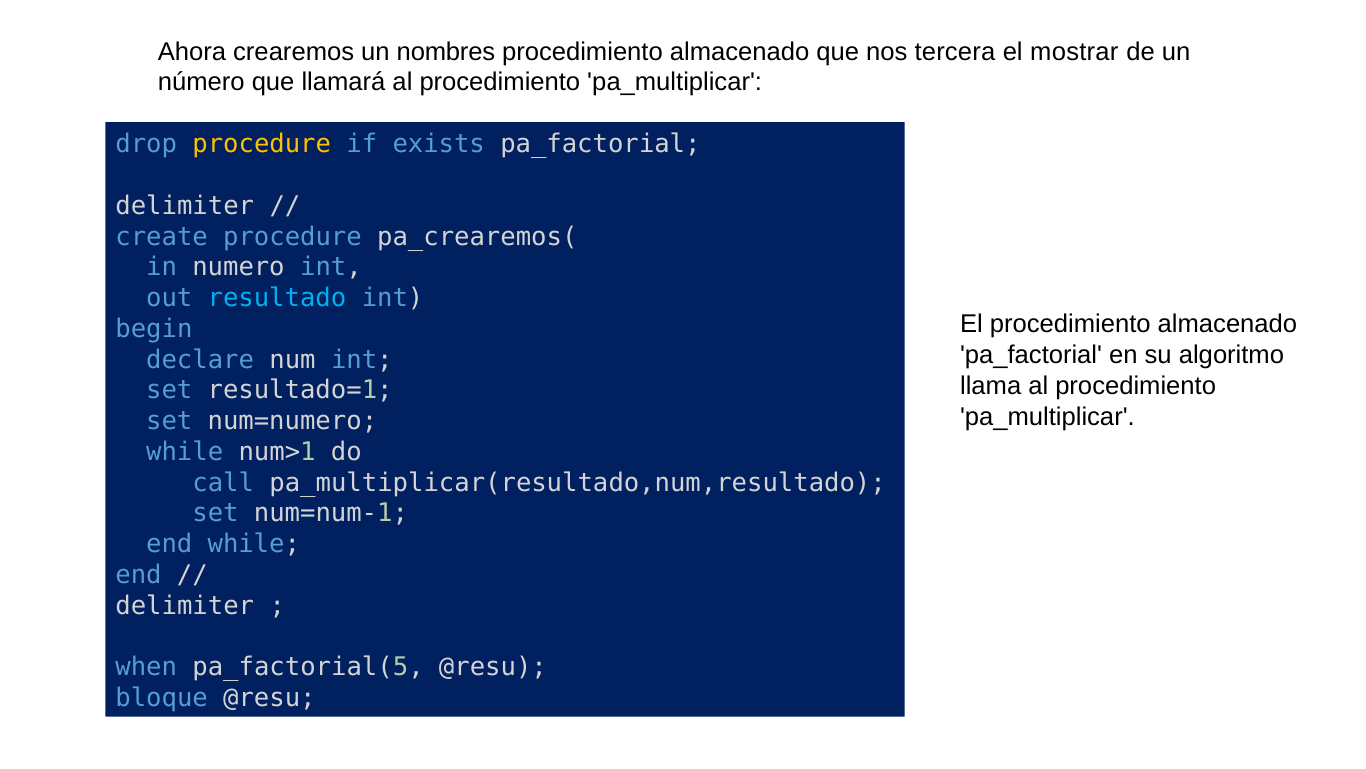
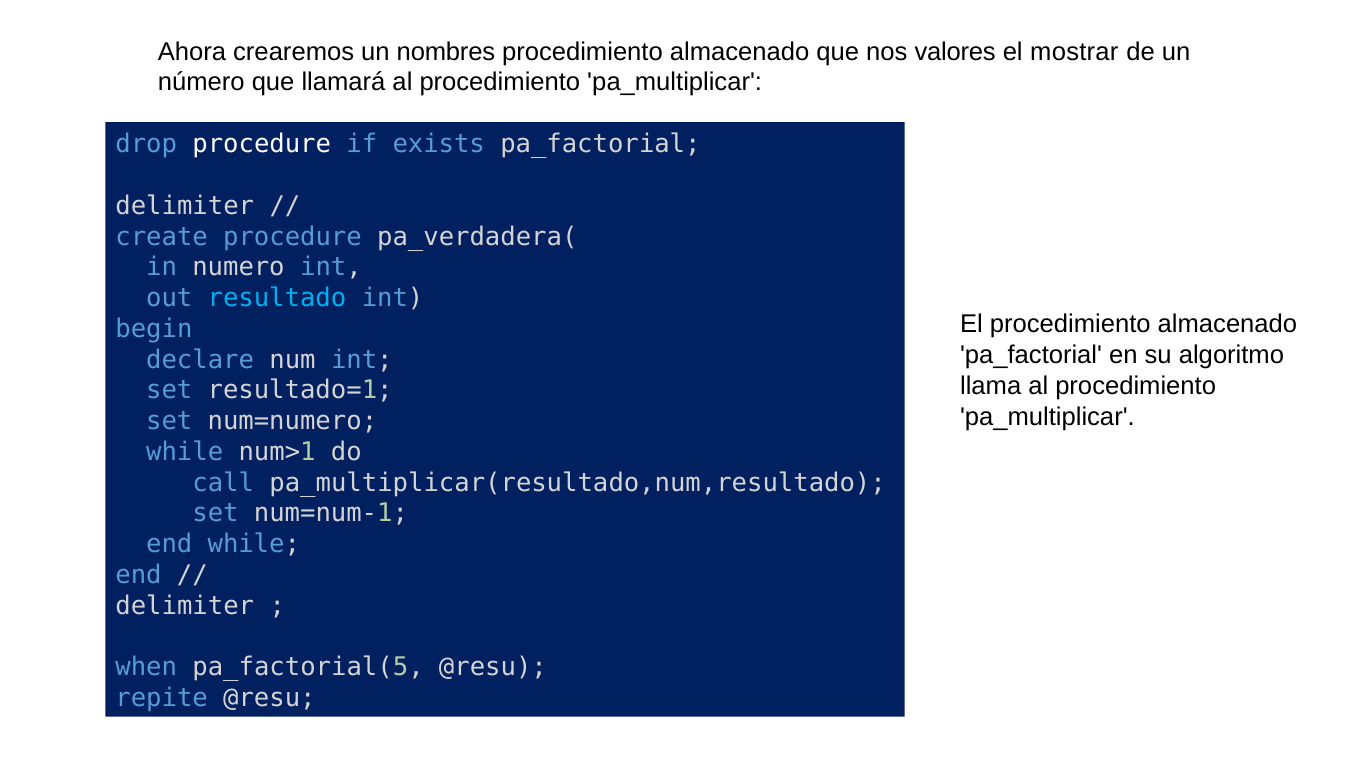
tercera: tercera -> valores (955, 52)
procedure colour: yellow -> white (262, 144)
pa_crearemos(: pa_crearemos( -> pa_verdadera( (477, 236)
bloque: bloque -> repite (162, 698)
